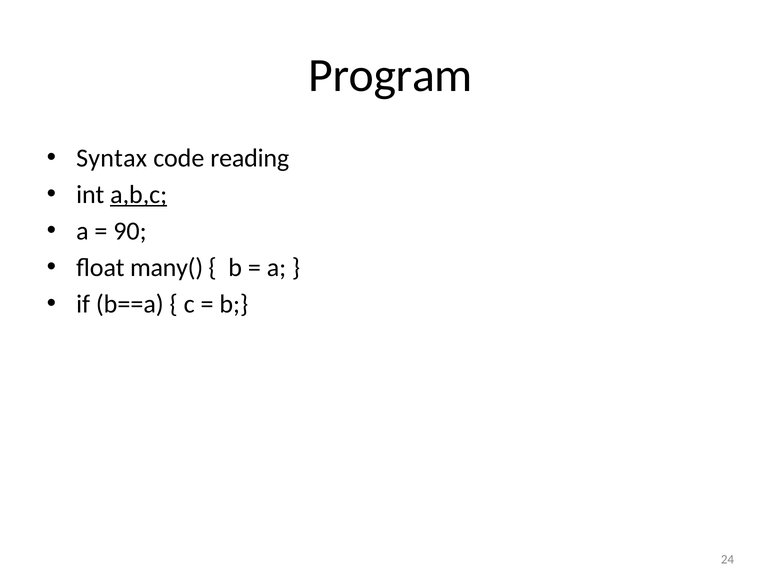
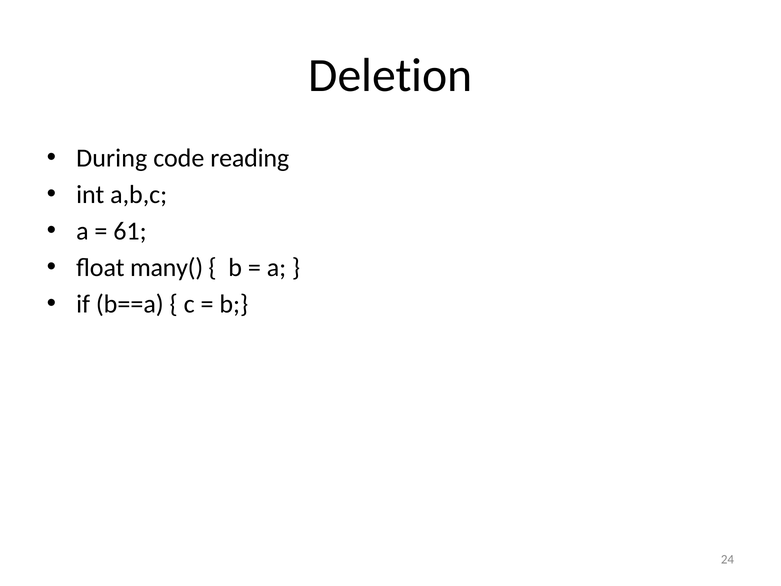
Program: Program -> Deletion (390, 76)
Syntax: Syntax -> During (112, 158)
a,b,c underline: present -> none (139, 194)
90: 90 -> 61 (130, 231)
